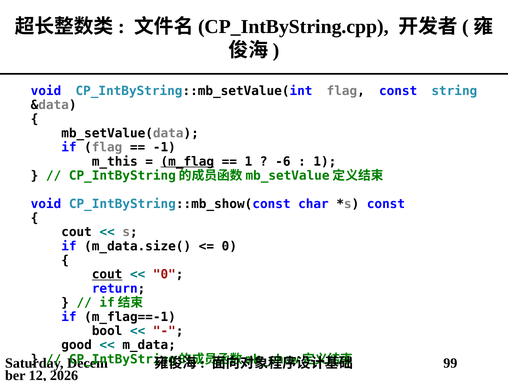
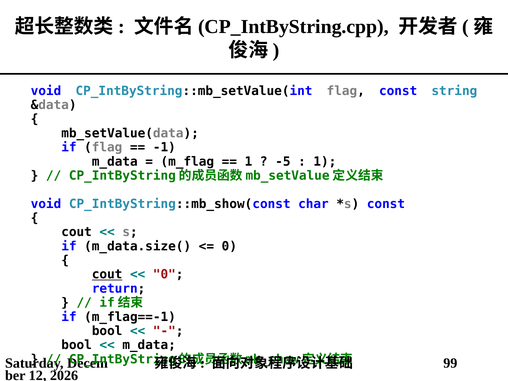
m_this: m_this -> m_data (115, 161)
m_flag underline: present -> none (187, 161)
-6: -6 -> -5 (283, 161)
good: good -> bool (77, 345)
